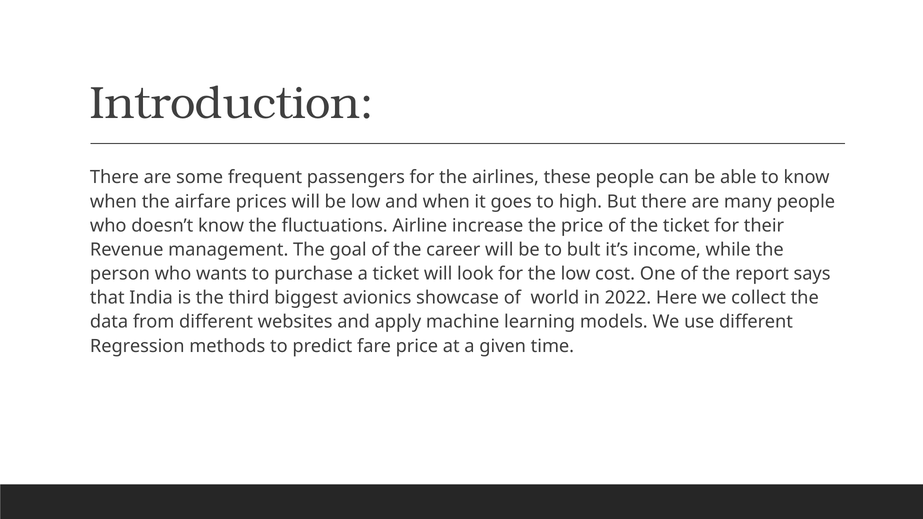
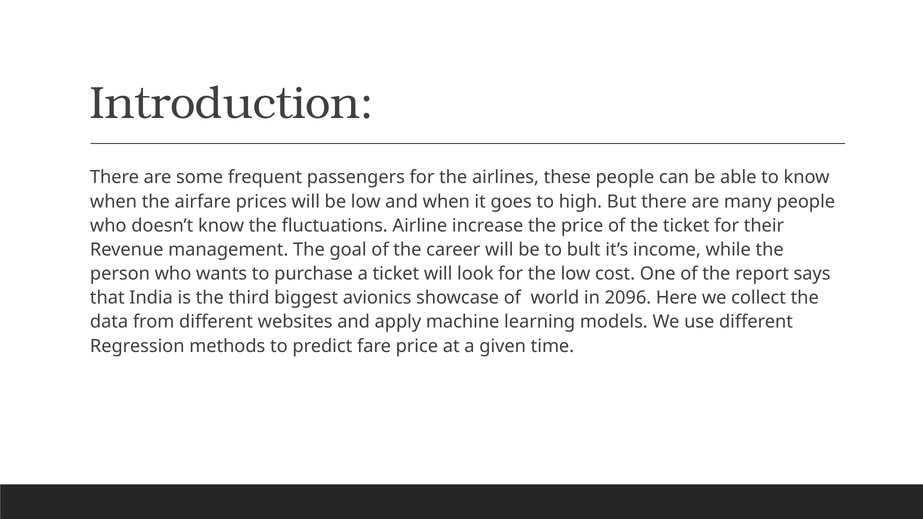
2022: 2022 -> 2096 (628, 298)
